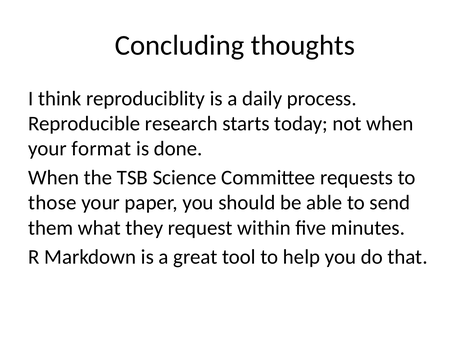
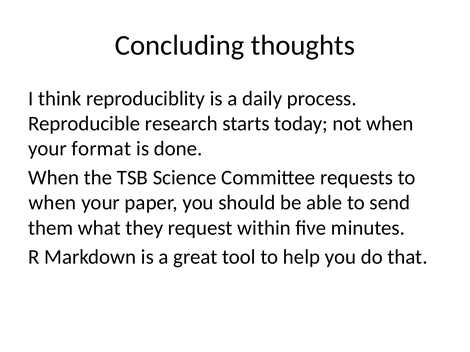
those: those -> when (52, 203)
